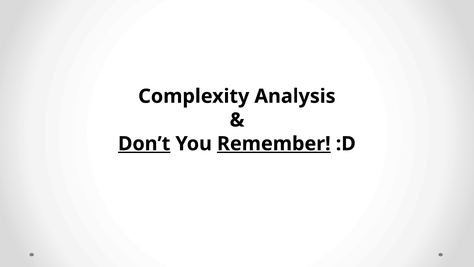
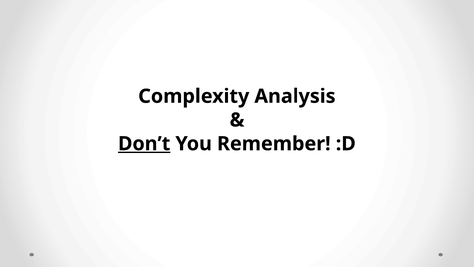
Remember underline: present -> none (274, 144)
